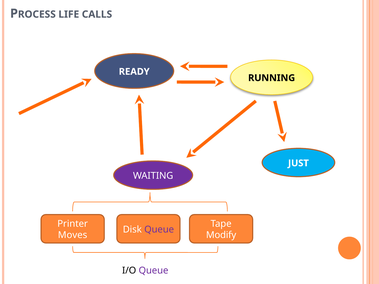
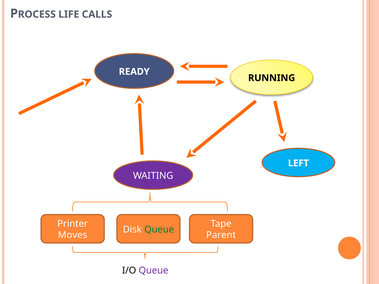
JUST: JUST -> LEFT (298, 163)
Queue colour: purple -> green (159, 230)
Modify: Modify -> Parent (221, 235)
